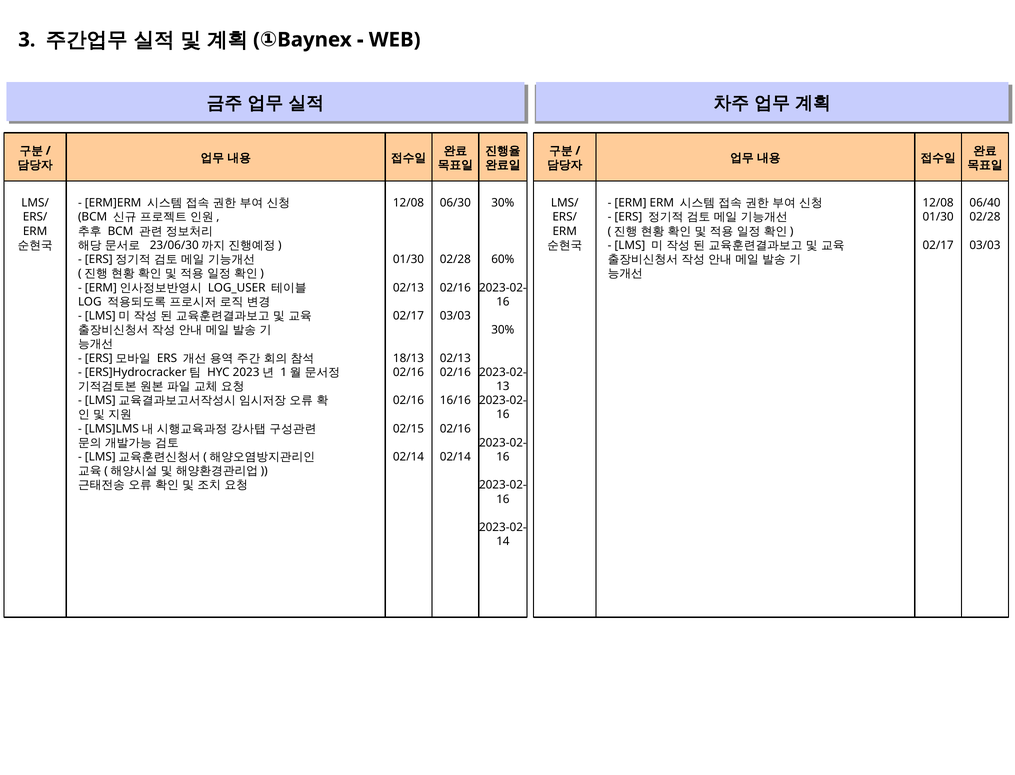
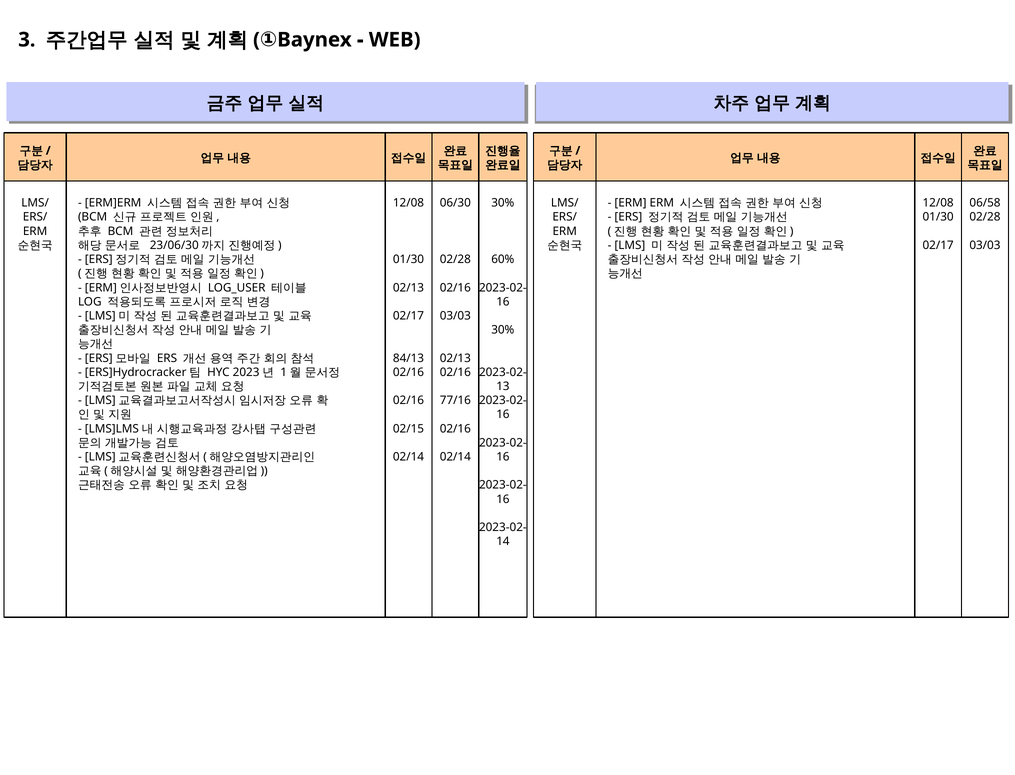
06/40: 06/40 -> 06/58 (985, 203)
18/13: 18/13 -> 84/13 (409, 358)
16/16: 16/16 -> 77/16 (455, 400)
